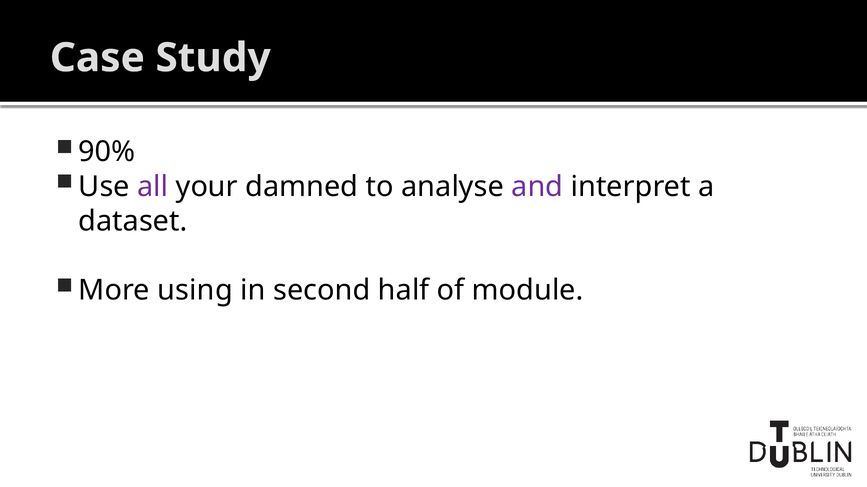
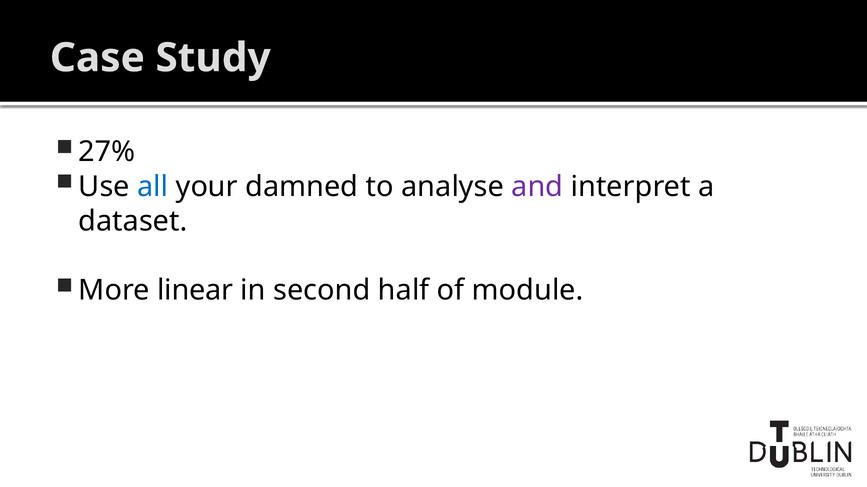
90%: 90% -> 27% (107, 152)
all colour: purple -> blue (153, 187)
using: using -> linear (195, 291)
